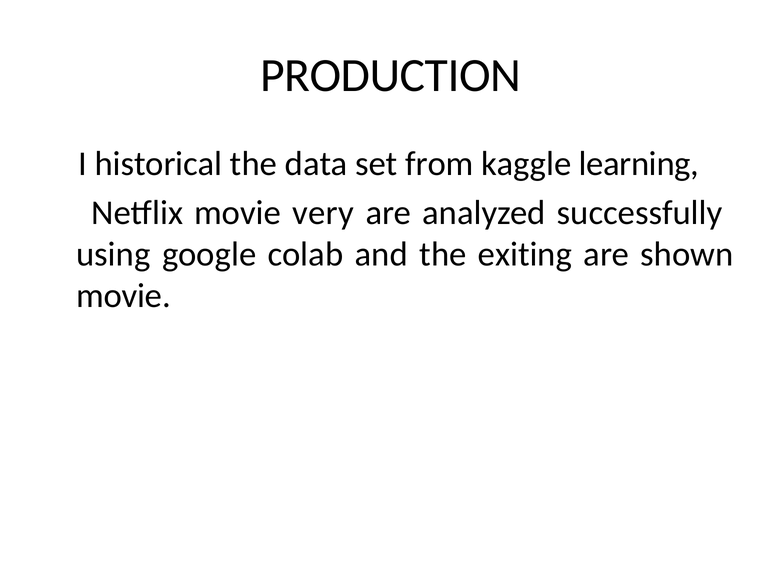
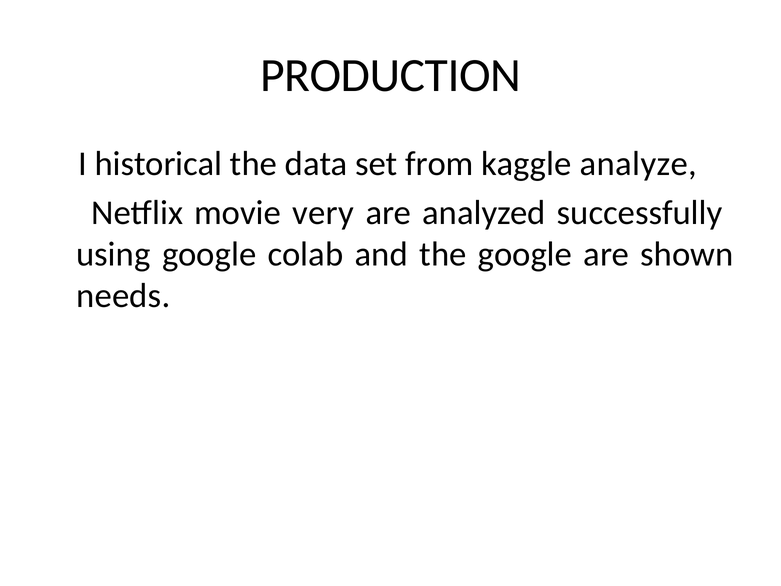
learning: learning -> analyze (638, 164)
the exiting: exiting -> google (525, 254)
movie: movie -> needs (123, 296)
